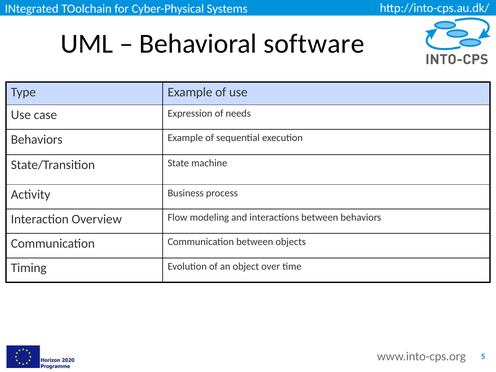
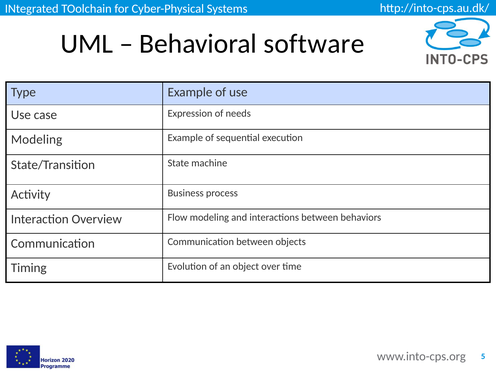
Behaviors: Behaviors -> Modeling (37, 139)
